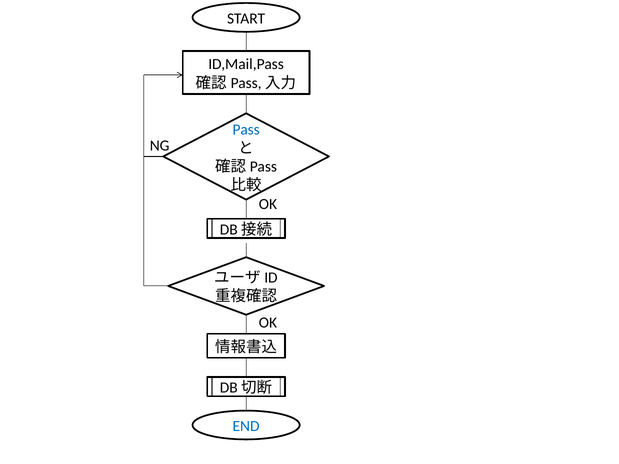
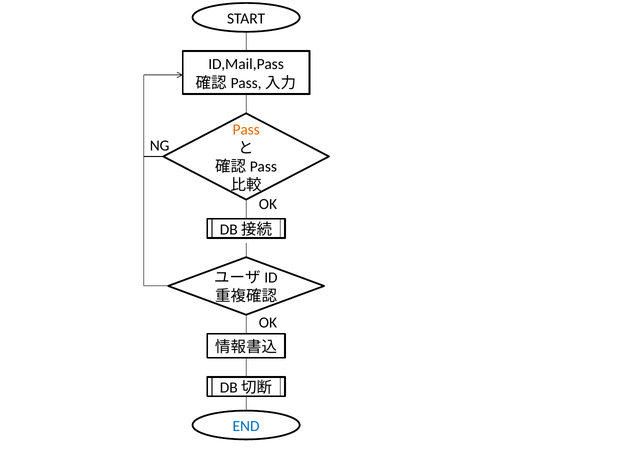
Pass colour: blue -> orange (246, 130)
